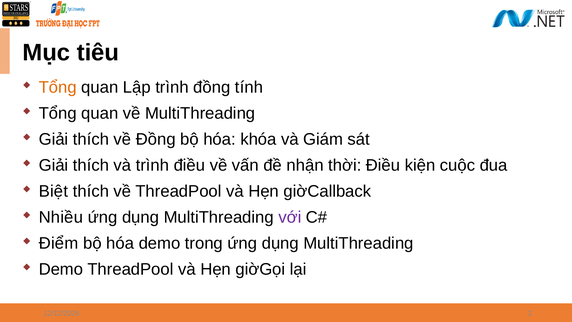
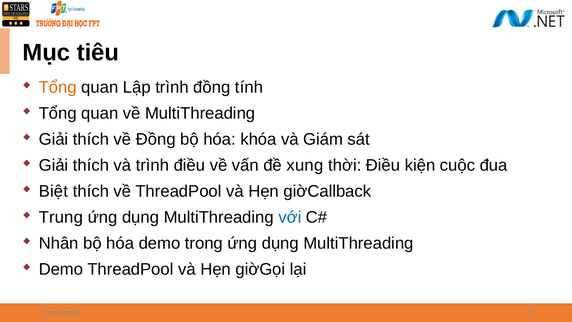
nhận: nhận -> xung (305, 165)
Nhiều: Nhiều -> Trung (61, 217)
với colour: purple -> blue (290, 217)
Điểm: Điểm -> Nhân (59, 243)
